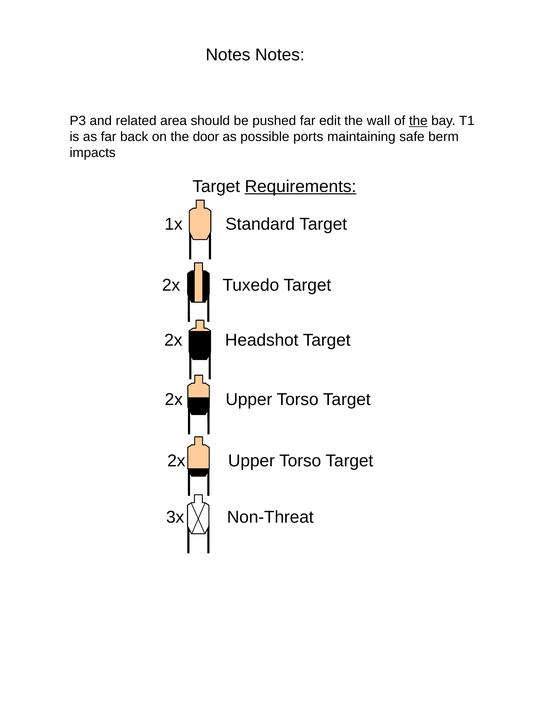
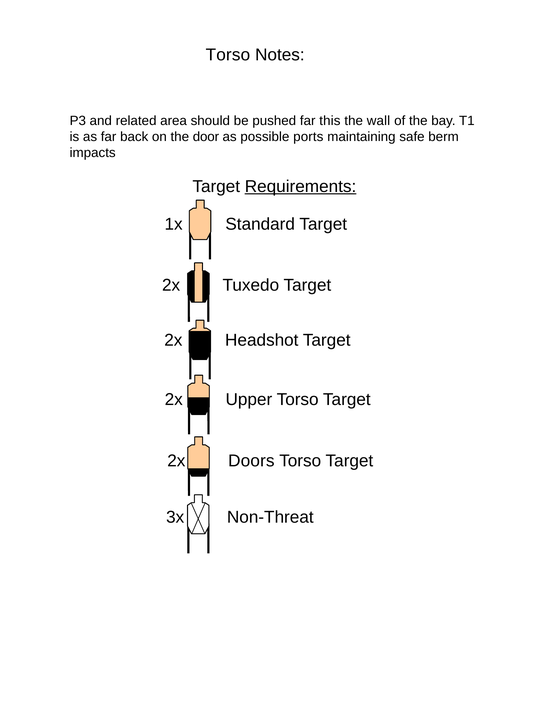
Notes: Notes -> Torso (228, 55)
edit: edit -> this (330, 121)
the underline: present -> none (418, 121)
Upper: Upper -> Doors (251, 461)
